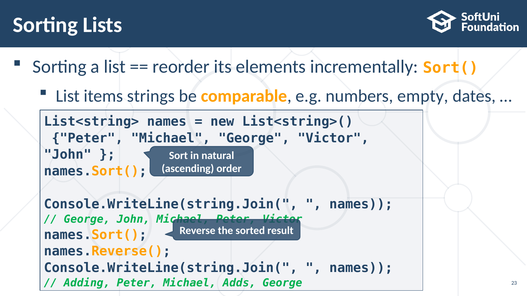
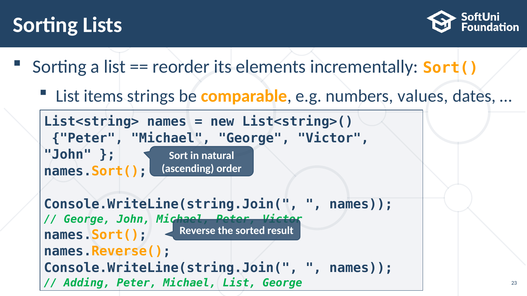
empty: empty -> values (423, 96)
Michael Adds: Adds -> List (239, 283)
